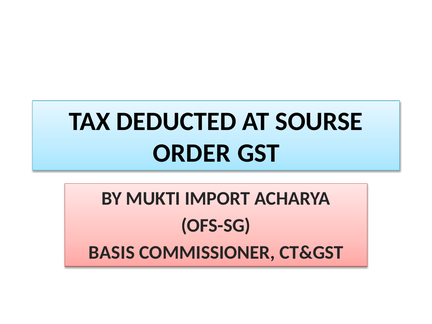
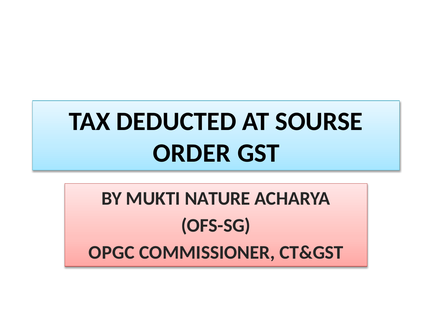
IMPORT: IMPORT -> NATURE (218, 199)
BASIS: BASIS -> OPGC (112, 252)
